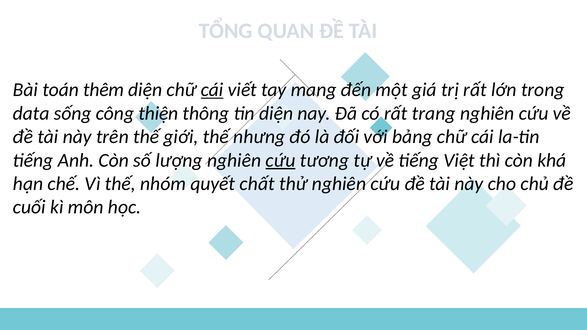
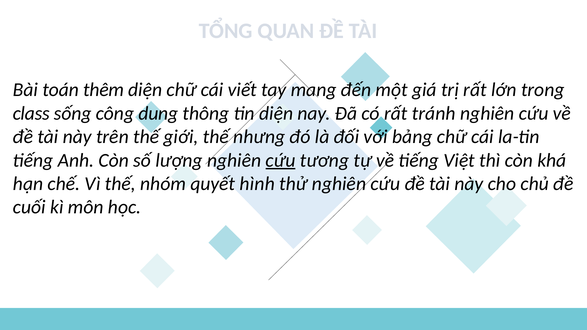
cái underline: present -> none (212, 90)
data: data -> class (31, 113)
thiện: thiện -> dung (158, 113)
trang: trang -> tránh (434, 113)
chất: chất -> hình (257, 184)
